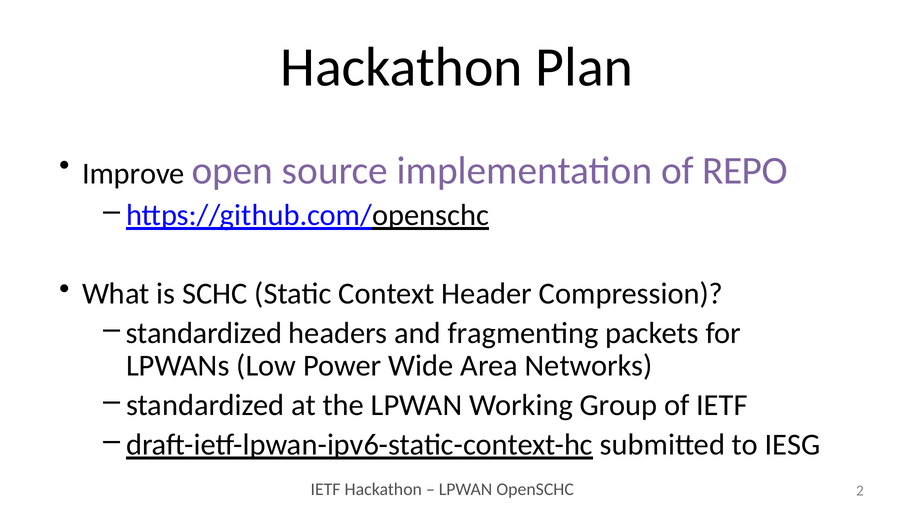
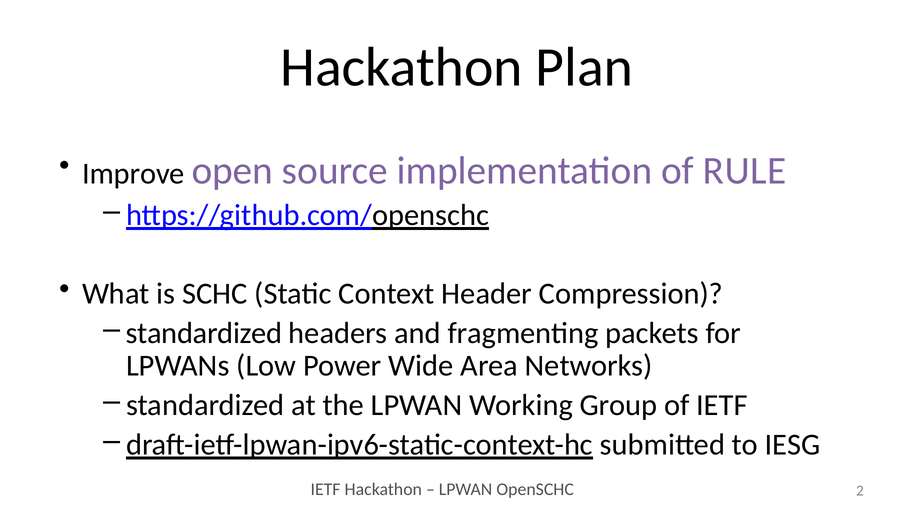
REPO: REPO -> RULE (745, 171)
